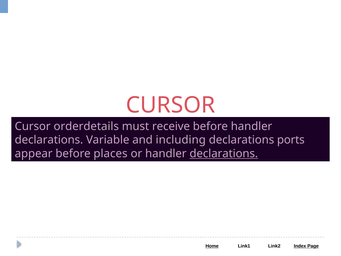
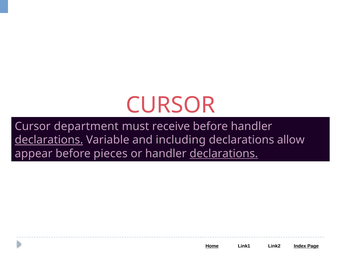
orderdetails: orderdetails -> department (86, 126)
declarations underline: none -> present (49, 140)
ports: ports -> allow (291, 140)
places: places -> pieces (111, 153)
